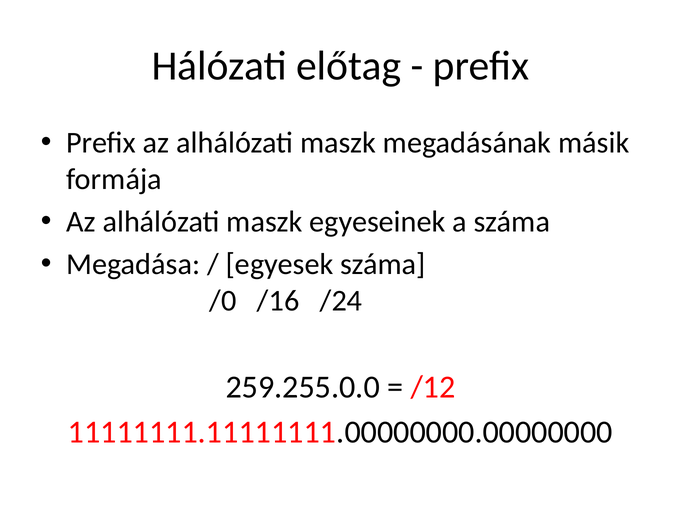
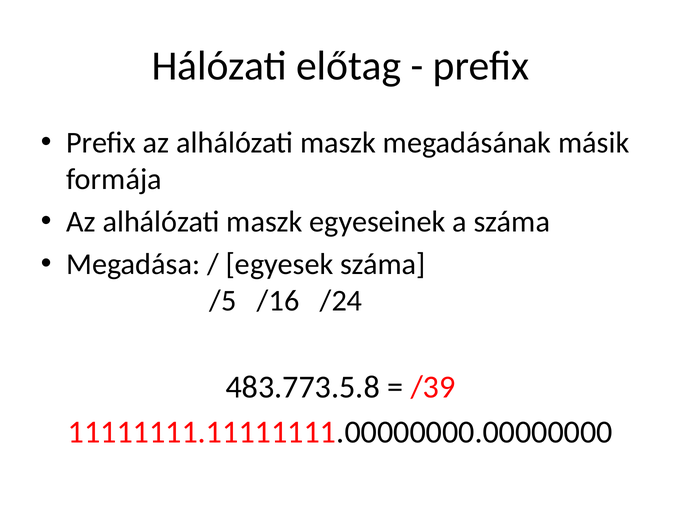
/0: /0 -> /5 (223, 300)
259.255.0.0: 259.255.0.0 -> 483.773.5.8 (303, 387)
/12: /12 -> /39 (433, 387)
